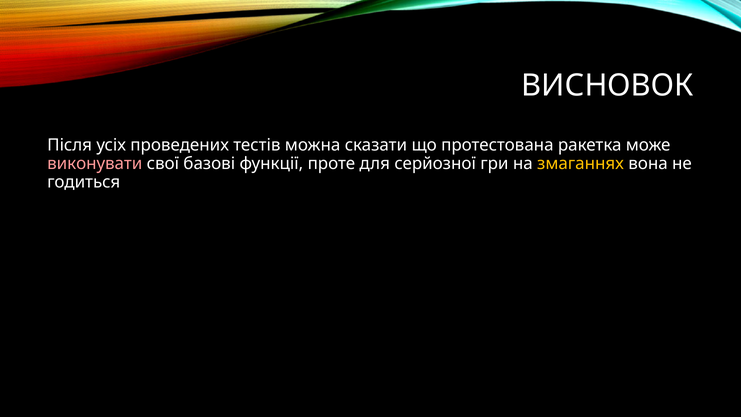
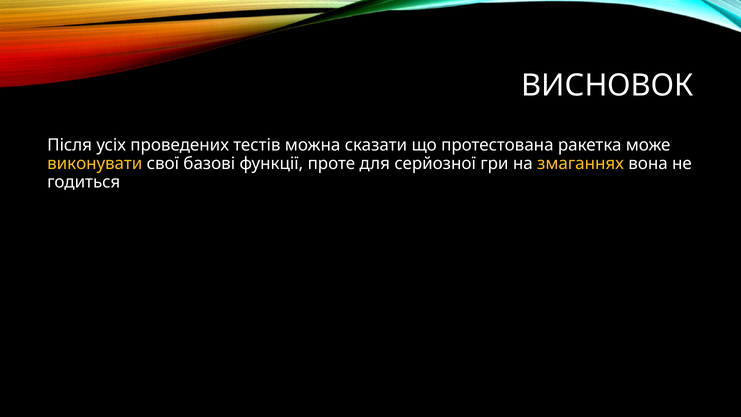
виконувати colour: pink -> yellow (95, 164)
